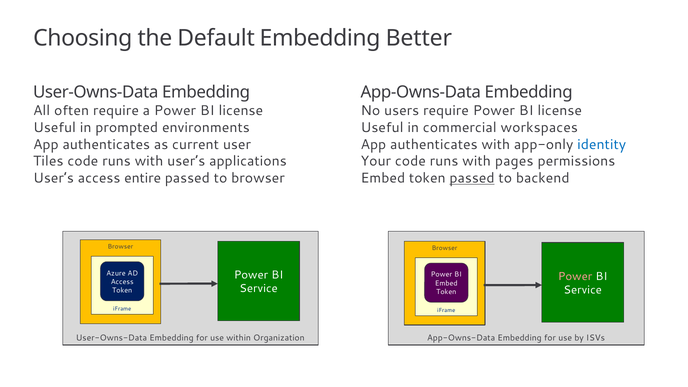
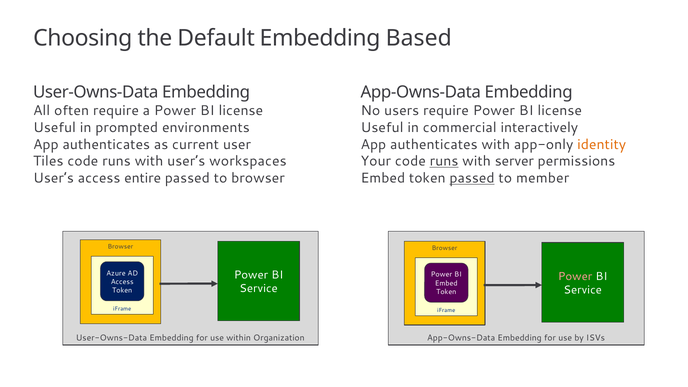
Better: Better -> Based (419, 38)
workspaces: workspaces -> interactively (539, 127)
identity colour: blue -> orange (602, 144)
applications: applications -> workspaces (248, 161)
runs underline: none -> present (444, 161)
pages: pages -> server (514, 161)
backend: backend -> member (543, 178)
